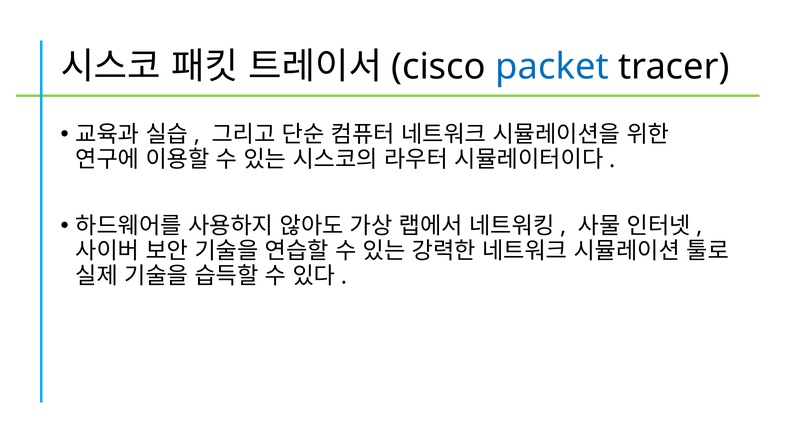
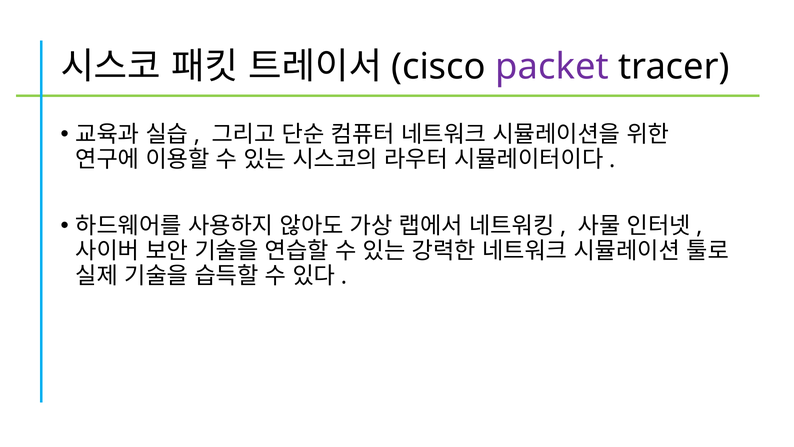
packet colour: blue -> purple (552, 67)
